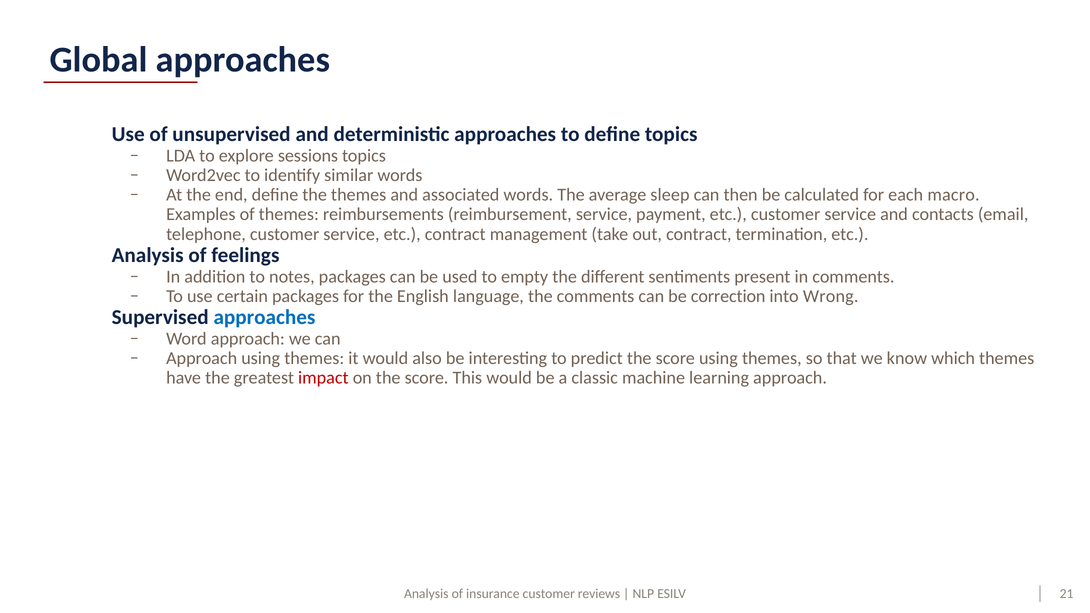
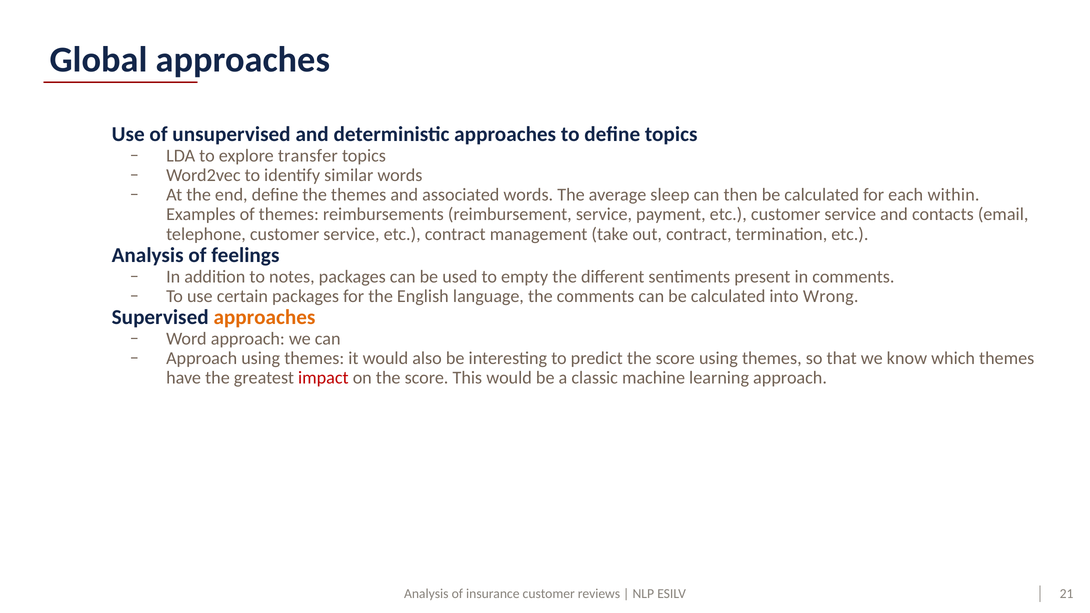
sessions: sessions -> transfer (308, 156)
macro: macro -> within (954, 195)
can be correction: correction -> calculated (728, 296)
approaches colour: blue -> orange (264, 317)
